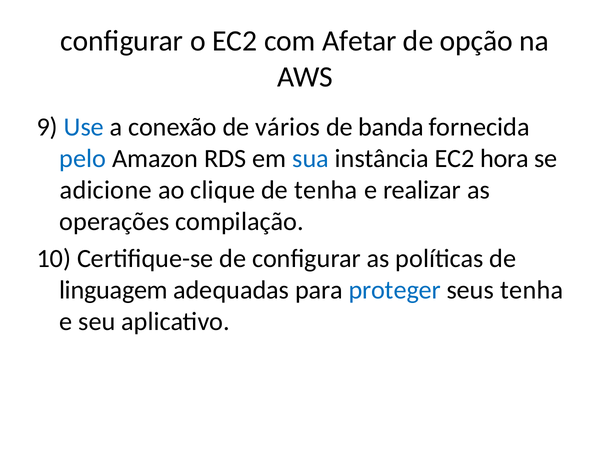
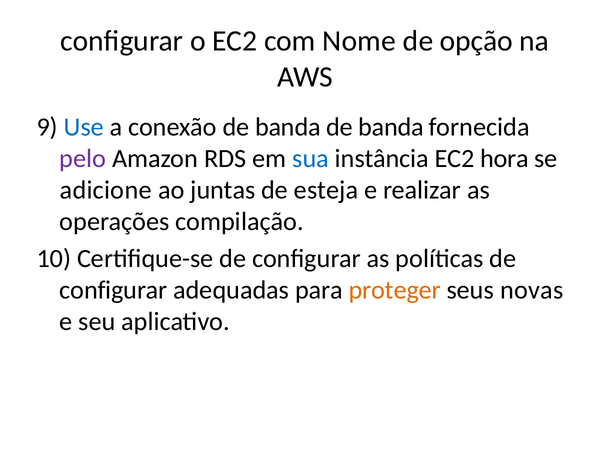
Afetar: Afetar -> Nome (359, 41)
conexão de vários: vários -> banda (288, 127)
pelo colour: blue -> purple (83, 159)
clique: clique -> juntas (223, 190)
de tenha: tenha -> esteja (326, 190)
linguagem: linguagem -> configurar (113, 290)
proteger colour: blue -> orange (395, 290)
seus tenha: tenha -> novas (532, 290)
